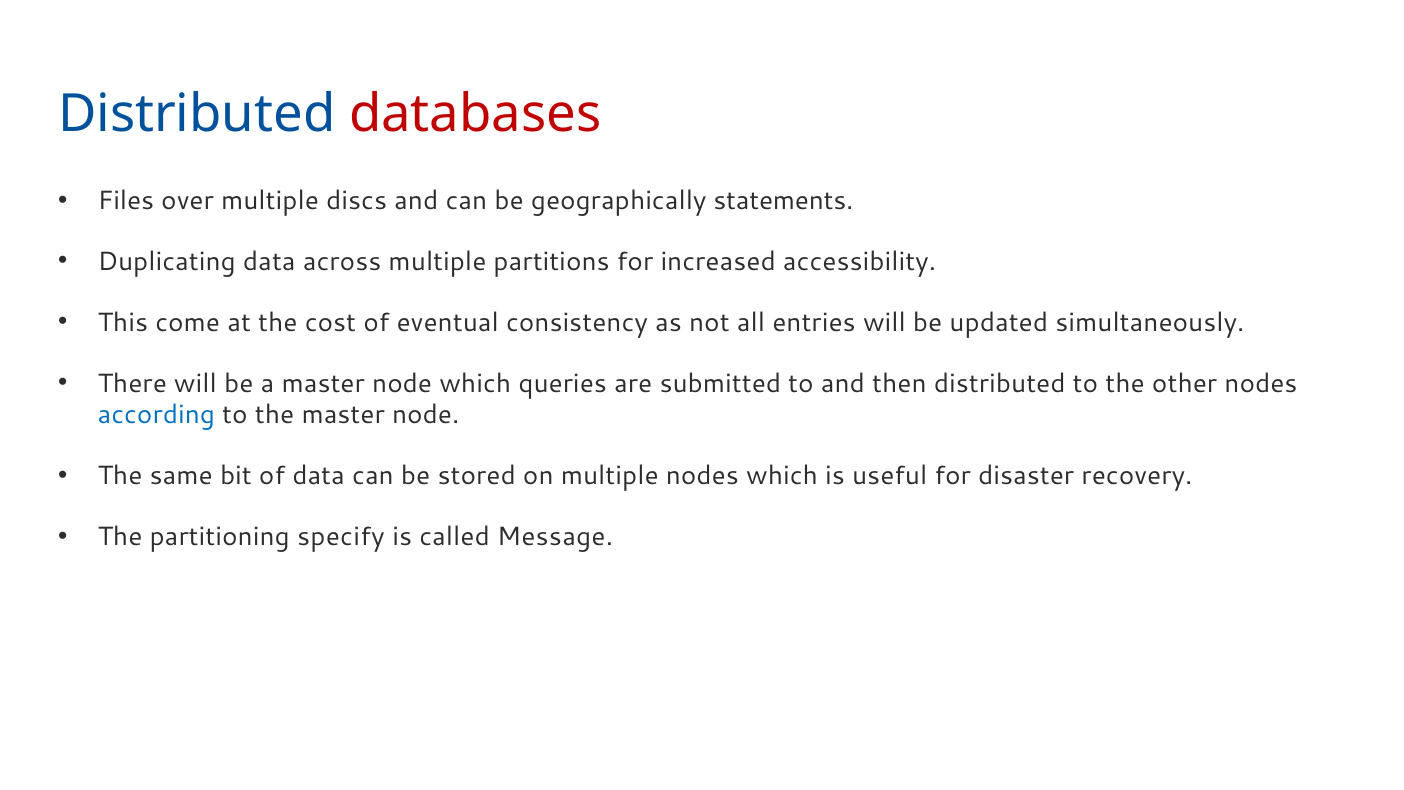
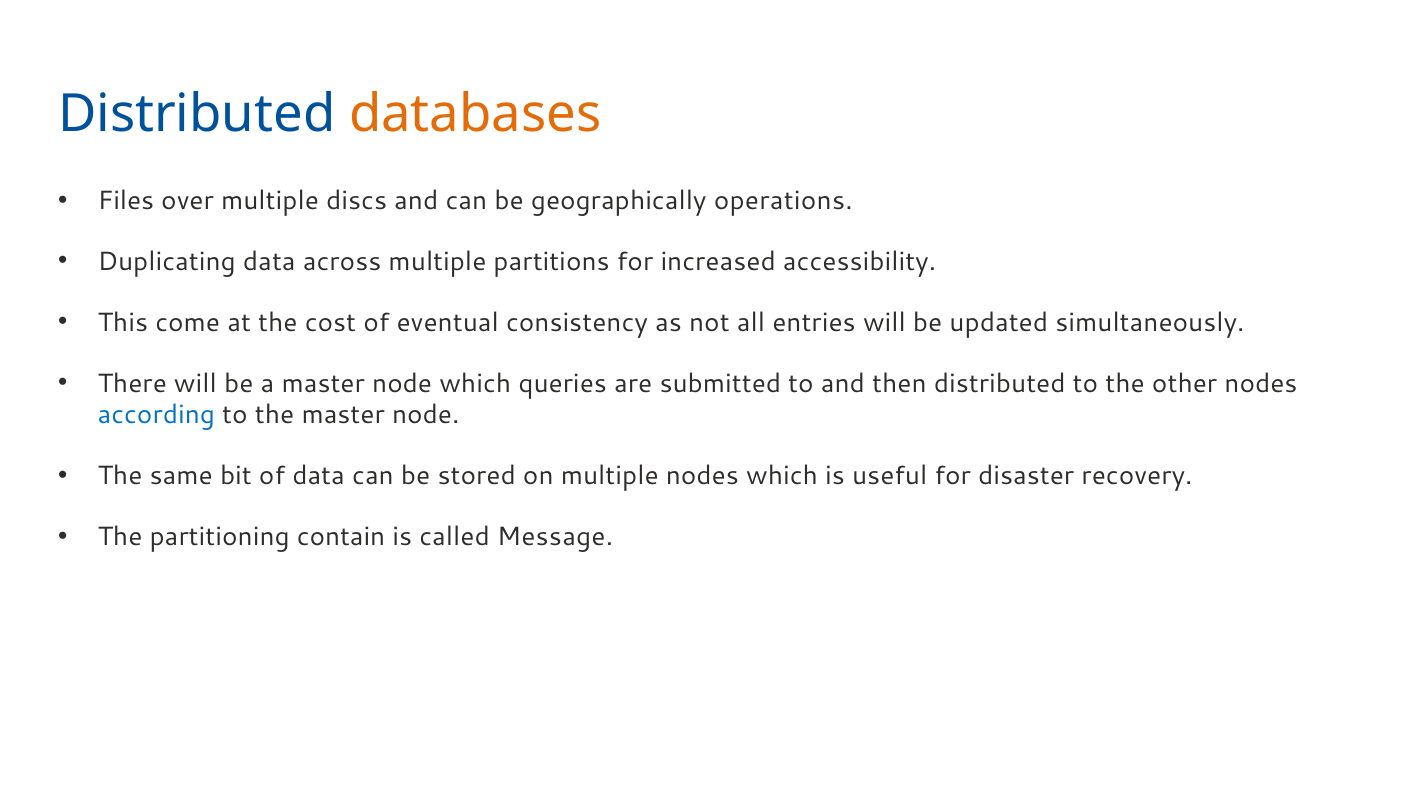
databases colour: red -> orange (475, 114)
statements: statements -> operations (783, 201)
specify: specify -> contain (341, 537)
